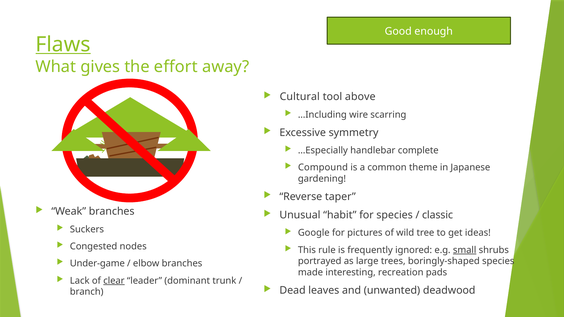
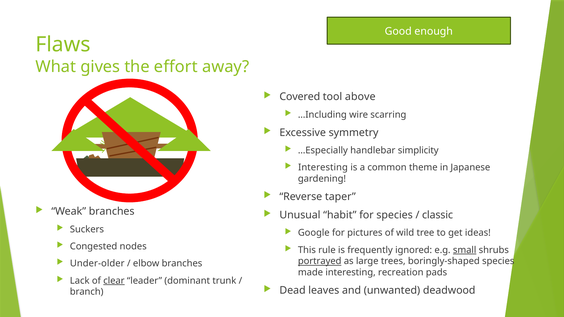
Flaws underline: present -> none (63, 44)
Cultural: Cultural -> Covered (300, 97)
complete: complete -> simplicity (418, 150)
Compound: Compound -> Interesting (323, 168)
portrayed underline: none -> present (320, 261)
Under-game: Under-game -> Under-older (97, 264)
